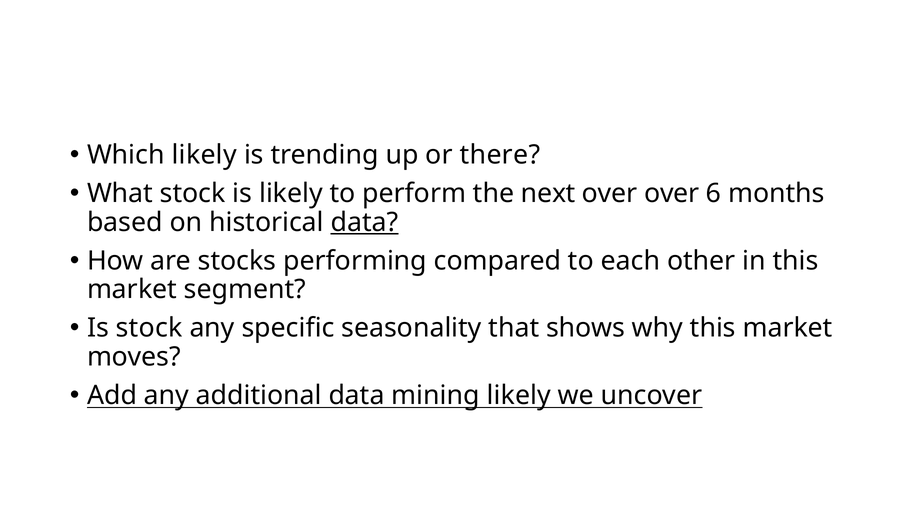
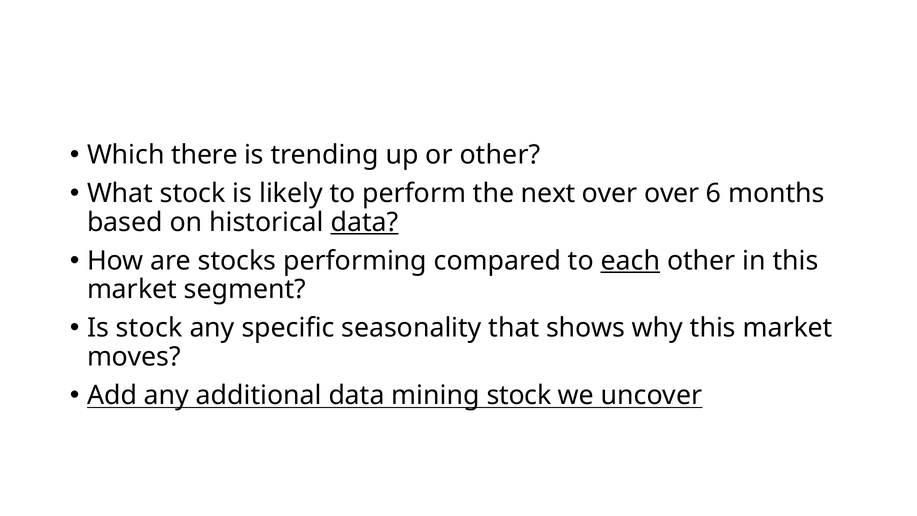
Which likely: likely -> there (205, 155)
or there: there -> other (500, 155)
each underline: none -> present (630, 261)
mining likely: likely -> stock (519, 395)
